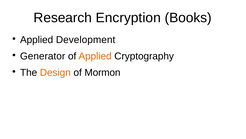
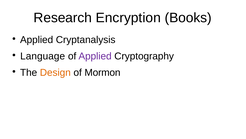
Development: Development -> Cryptanalysis (86, 40)
Generator: Generator -> Language (43, 56)
Applied colour: orange -> purple (95, 56)
